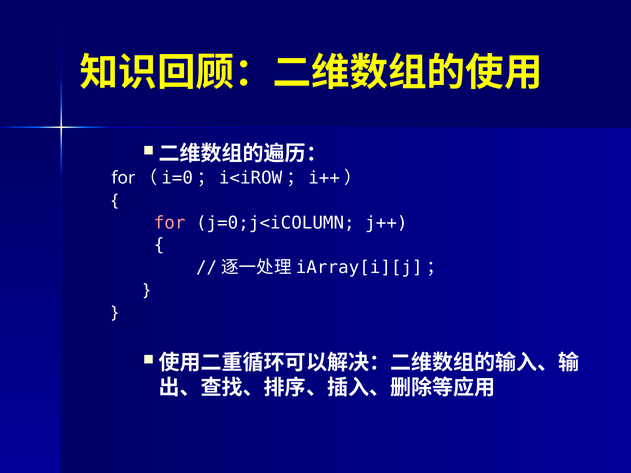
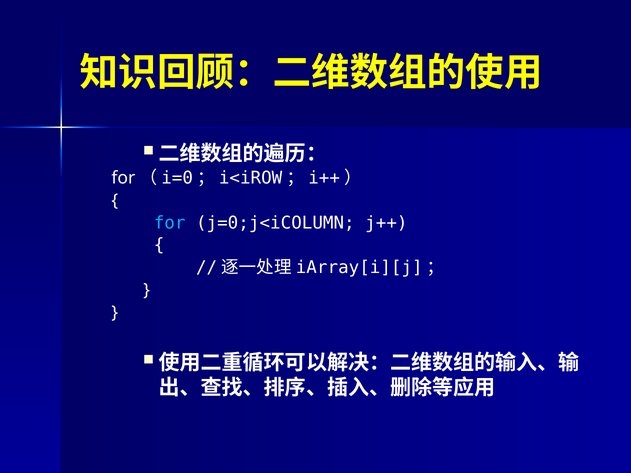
for colour: pink -> light blue (170, 223)
